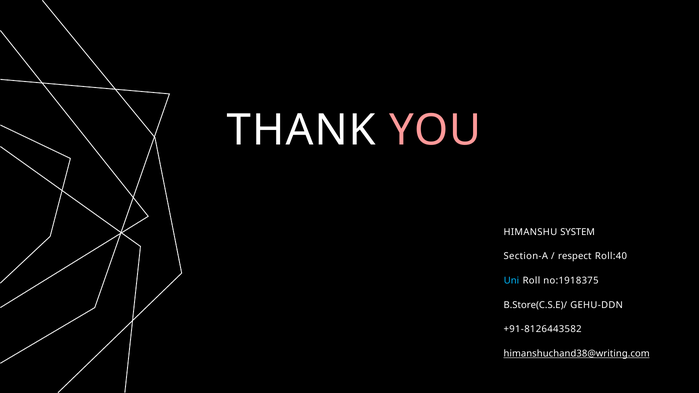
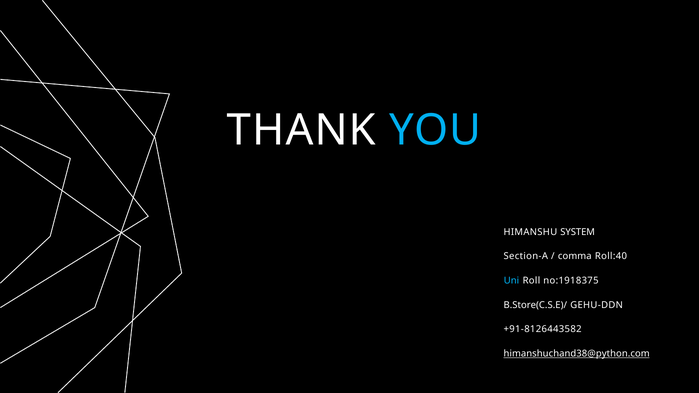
YOU colour: pink -> light blue (435, 131)
respect: respect -> comma (575, 256)
himanshuchand38@writing.com: himanshuchand38@writing.com -> himanshuchand38@python.com (577, 354)
